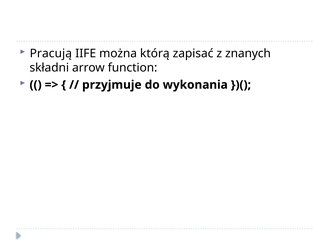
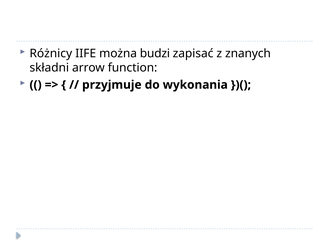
Pracują: Pracują -> Różnicy (51, 53)
którą: którą -> budzi (155, 53)
